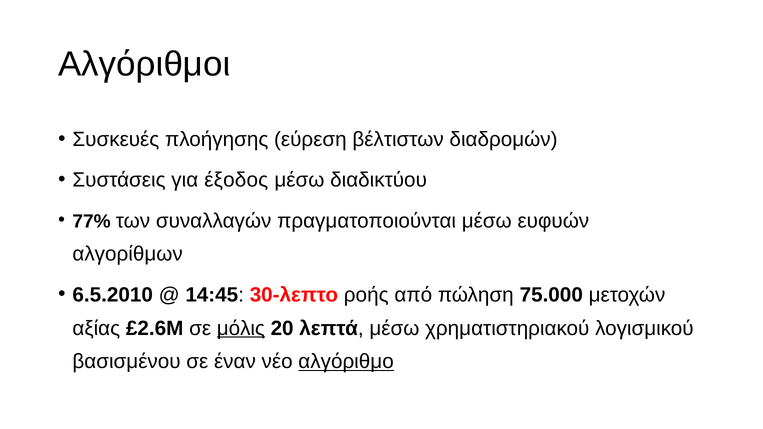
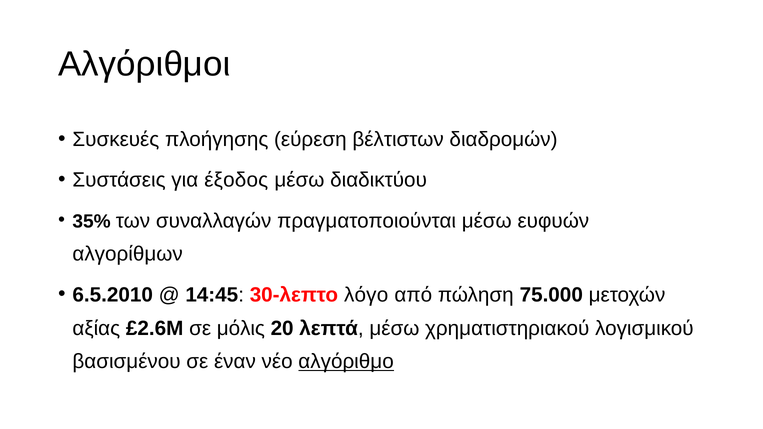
77%: 77% -> 35% (92, 221)
ροής: ροής -> λόγο (366, 295)
μόλις underline: present -> none (241, 328)
